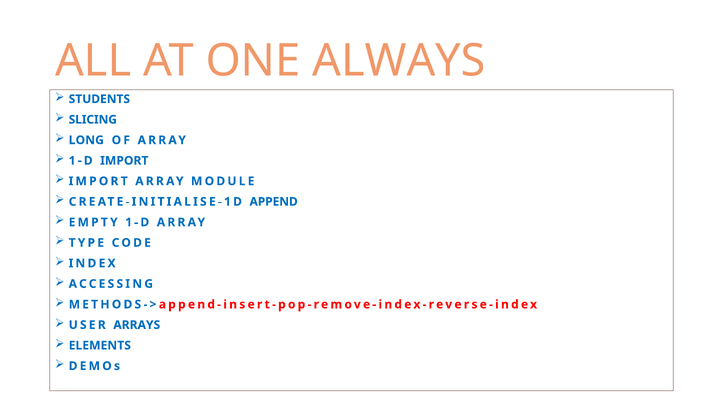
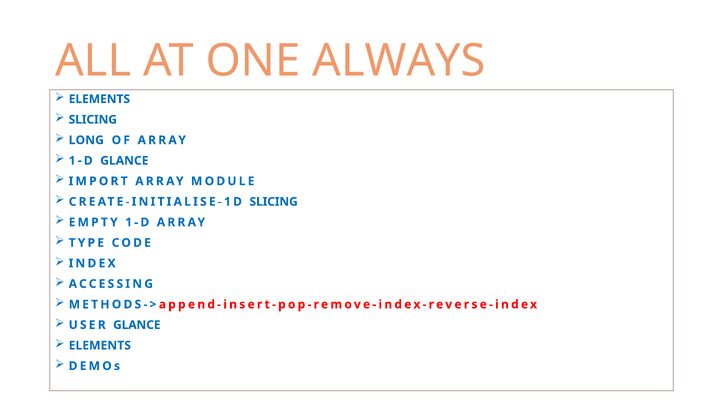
STUDENTS: STUDENTS -> ELEMENTS (99, 99)
1-D IMPORT: IMPORT -> GLANCE (124, 161)
CREATE-INITIALISE-1D APPEND: APPEND -> SLICING (274, 202)
USER ARRAYS: ARRAYS -> GLANCE (137, 325)
